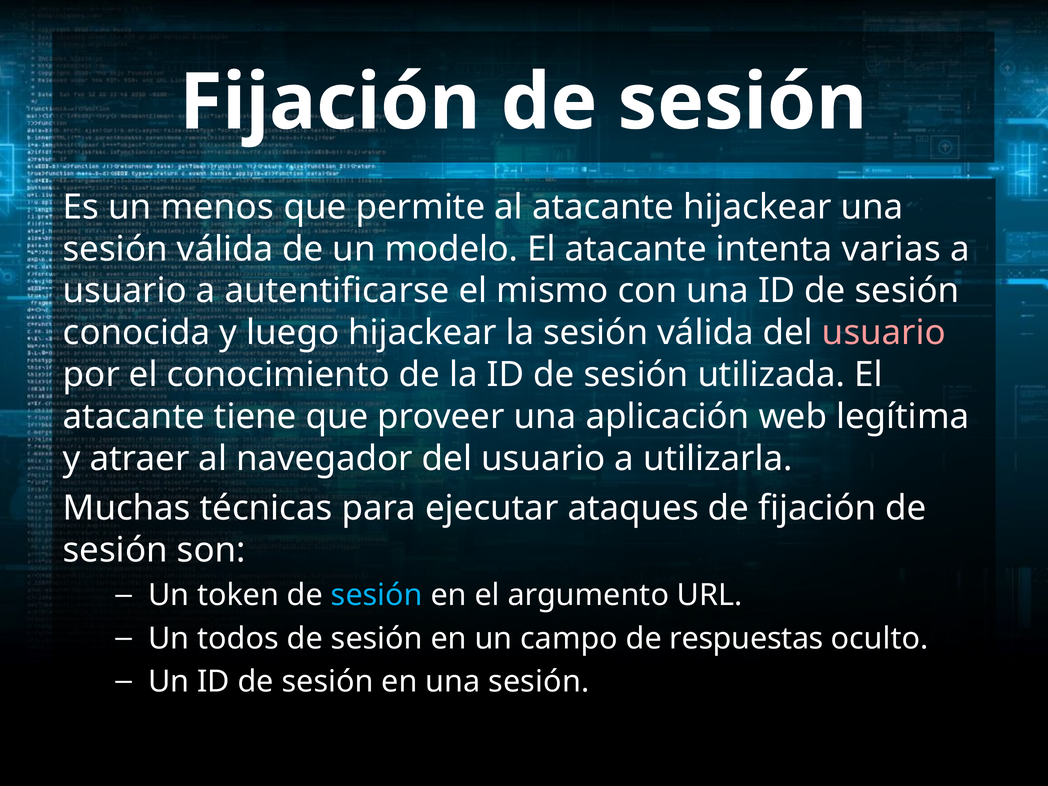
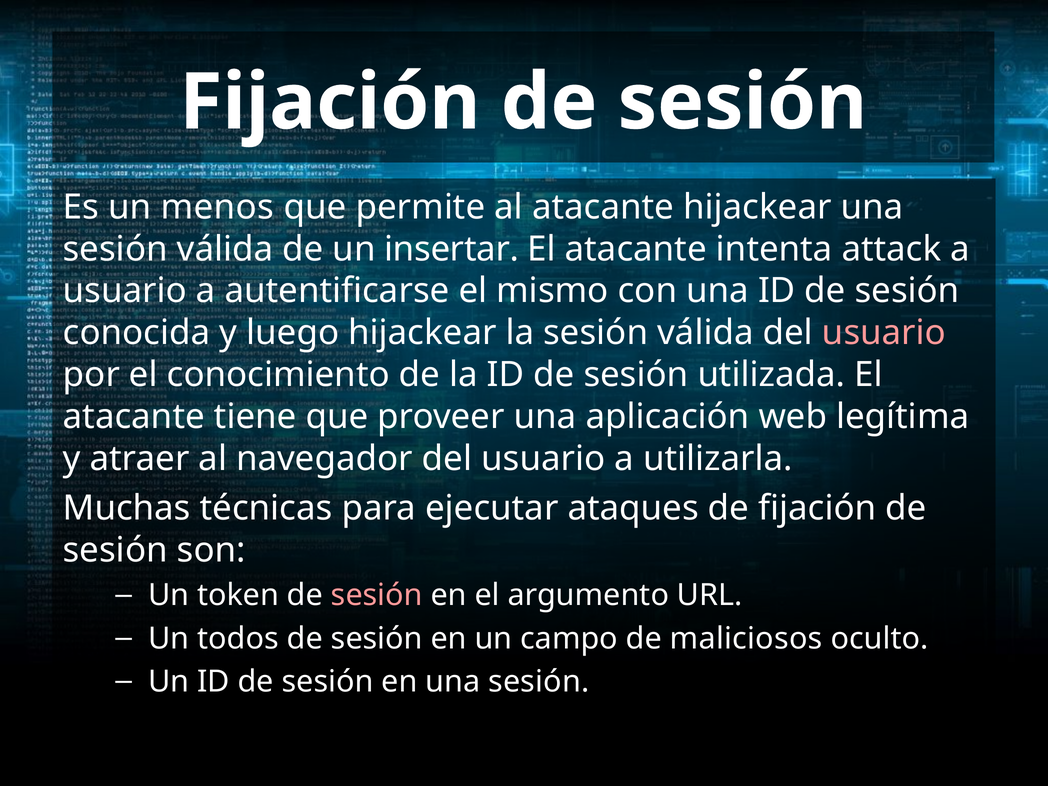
modelo: modelo -> insertar (452, 249)
varias: varias -> attack (892, 249)
sesión colour: light blue -> pink (377, 595)
respuestas: respuestas -> maliciosos (746, 638)
